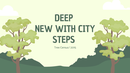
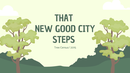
DEEP: DEEP -> THAT (64, 18)
WITH: WITH -> GOOD (65, 29)
